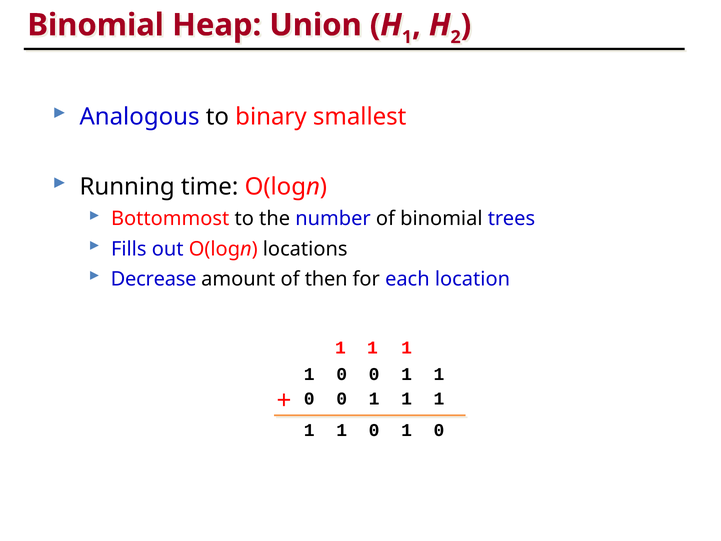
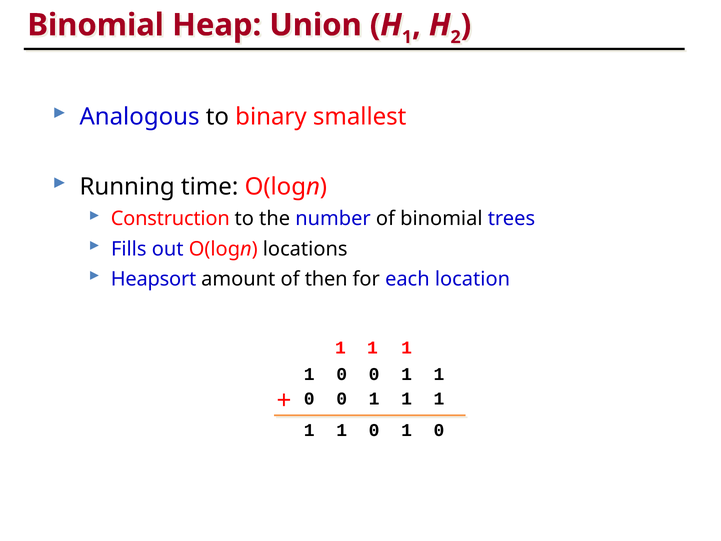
Bottommost: Bottommost -> Construction (170, 219)
Decrease: Decrease -> Heapsort (154, 279)
